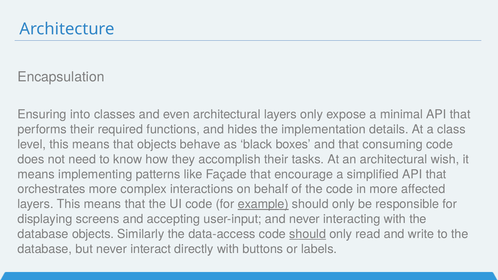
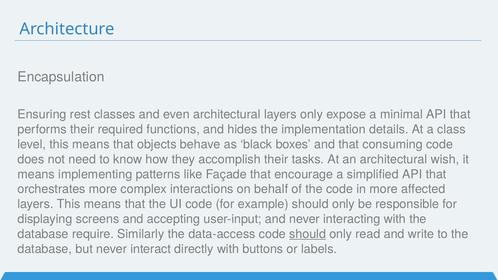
into: into -> rest (80, 115)
example underline: present -> none (263, 204)
database objects: objects -> require (93, 234)
